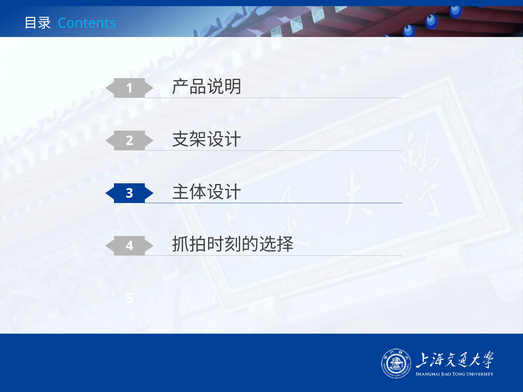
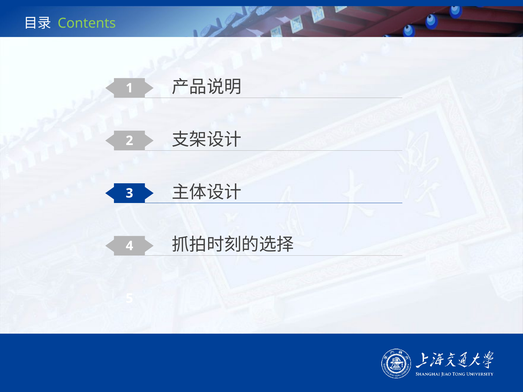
Contents colour: light blue -> light green (87, 23)
